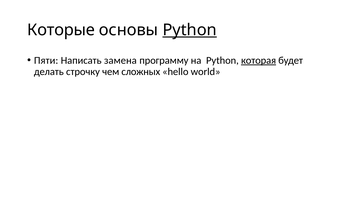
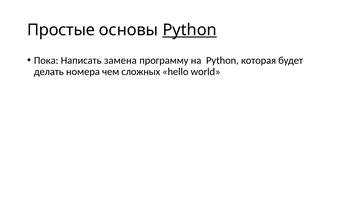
Которые: Которые -> Простые (61, 30)
Пяти: Пяти -> Пока (46, 60)
которая underline: present -> none (259, 60)
строчку: строчку -> номера (83, 72)
